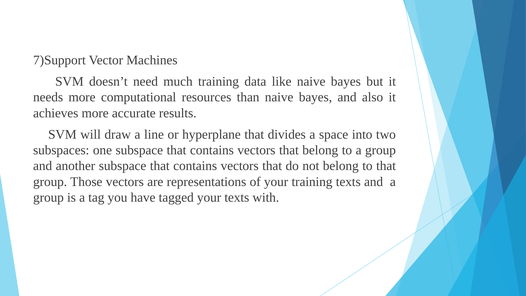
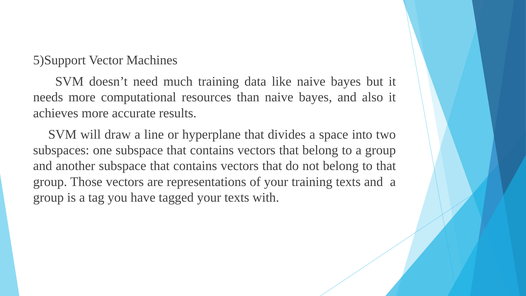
7)Support: 7)Support -> 5)Support (59, 60)
